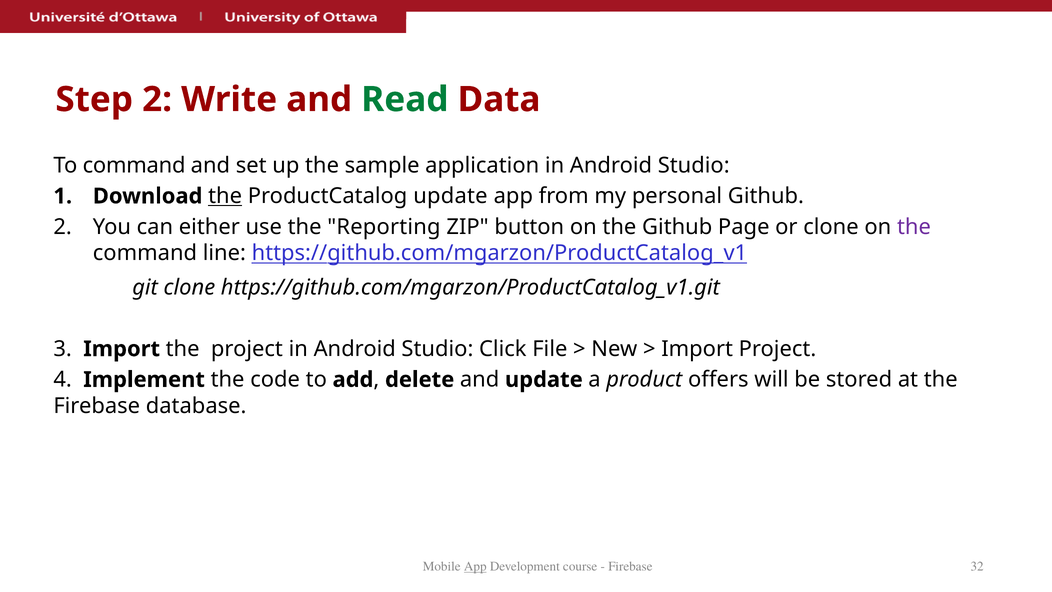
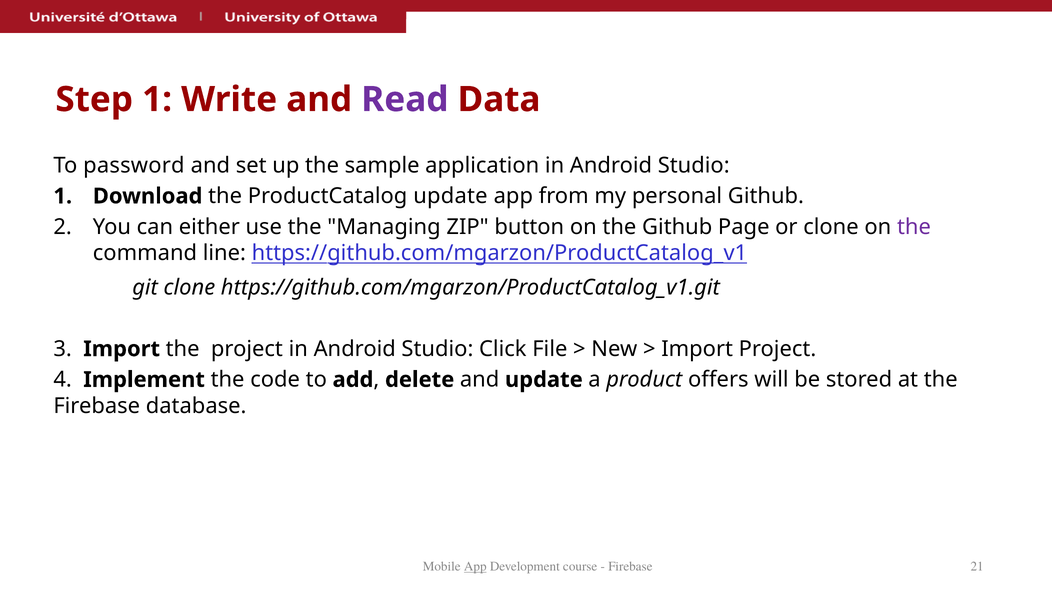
Step 2: 2 -> 1 (157, 99)
Read colour: green -> purple (405, 99)
To command: command -> password (134, 165)
the underline: present -> none (225, 196)
Reporting: Reporting -> Managing (384, 227)
32: 32 -> 21 (977, 566)
